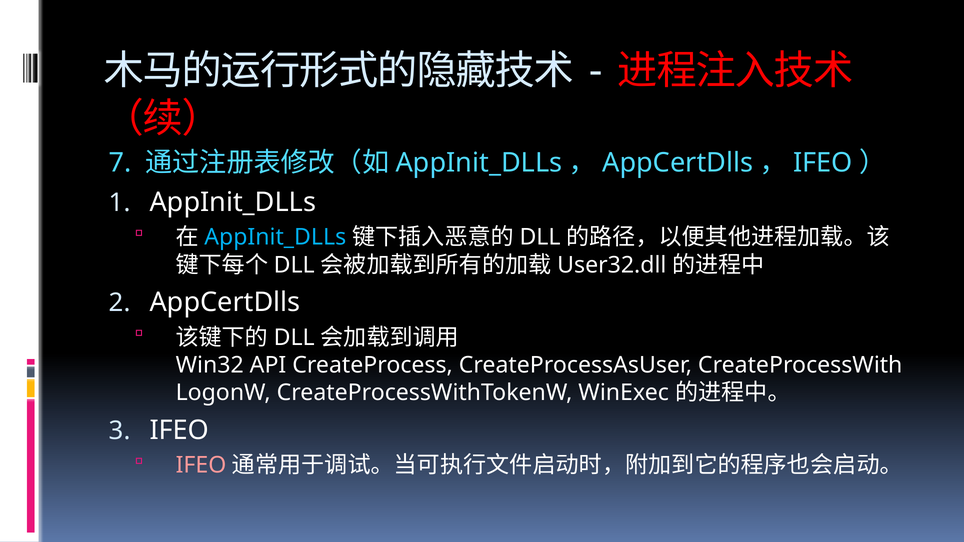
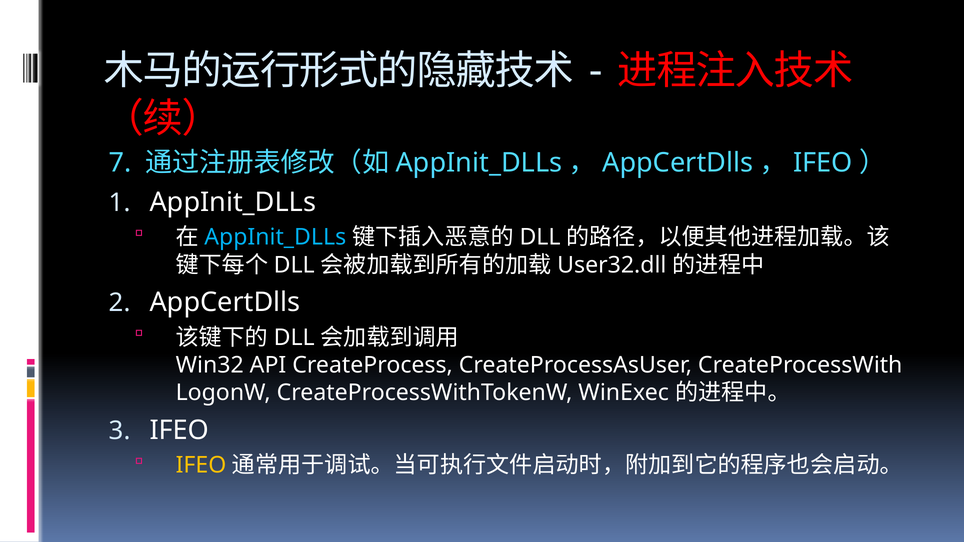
IFEO colour: pink -> yellow (201, 465)
